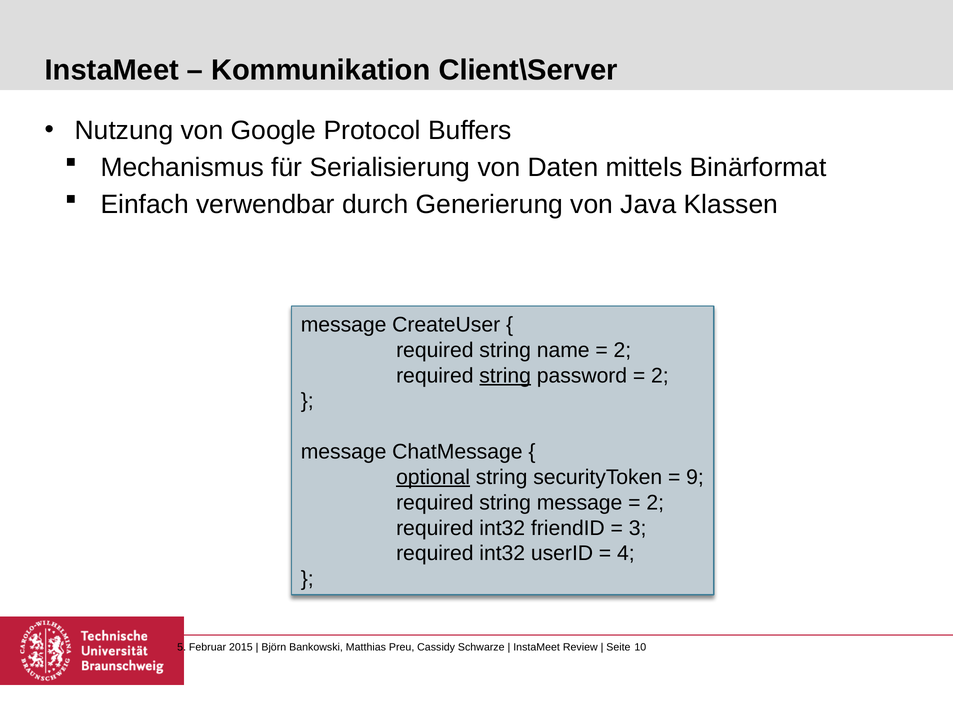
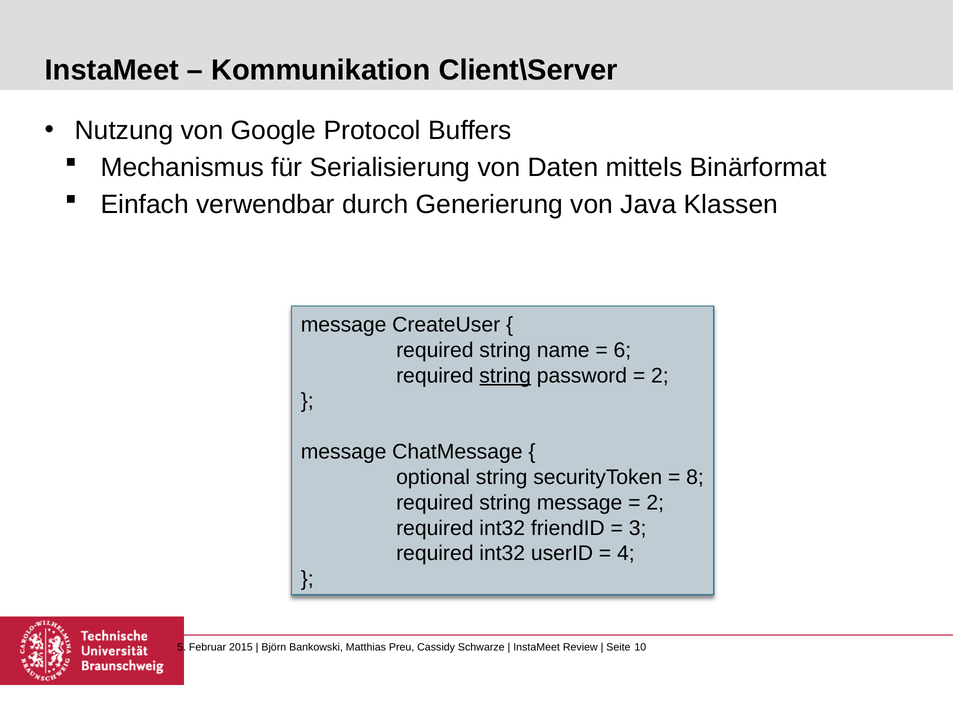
2: 2 -> 6 (622, 350)
optional underline: present -> none (433, 477)
9: 9 -> 8 (695, 477)
